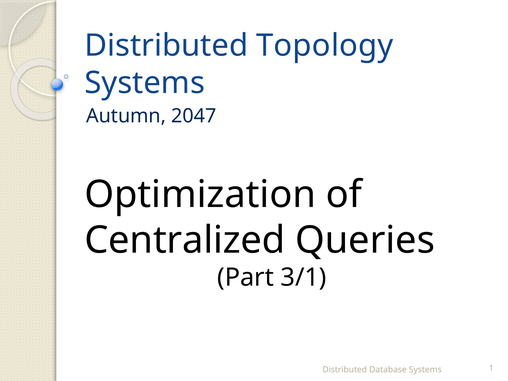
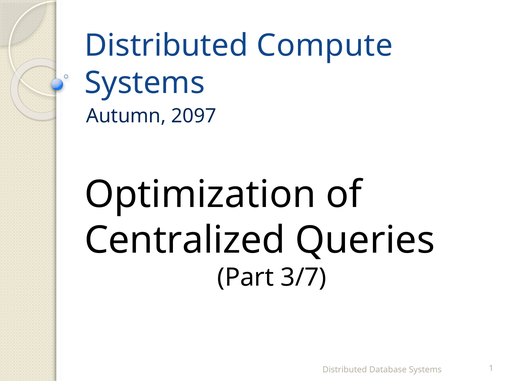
Topology: Topology -> Compute (325, 46)
2047: 2047 -> 2097 (194, 116)
3/1: 3/1 -> 3/7 (304, 278)
